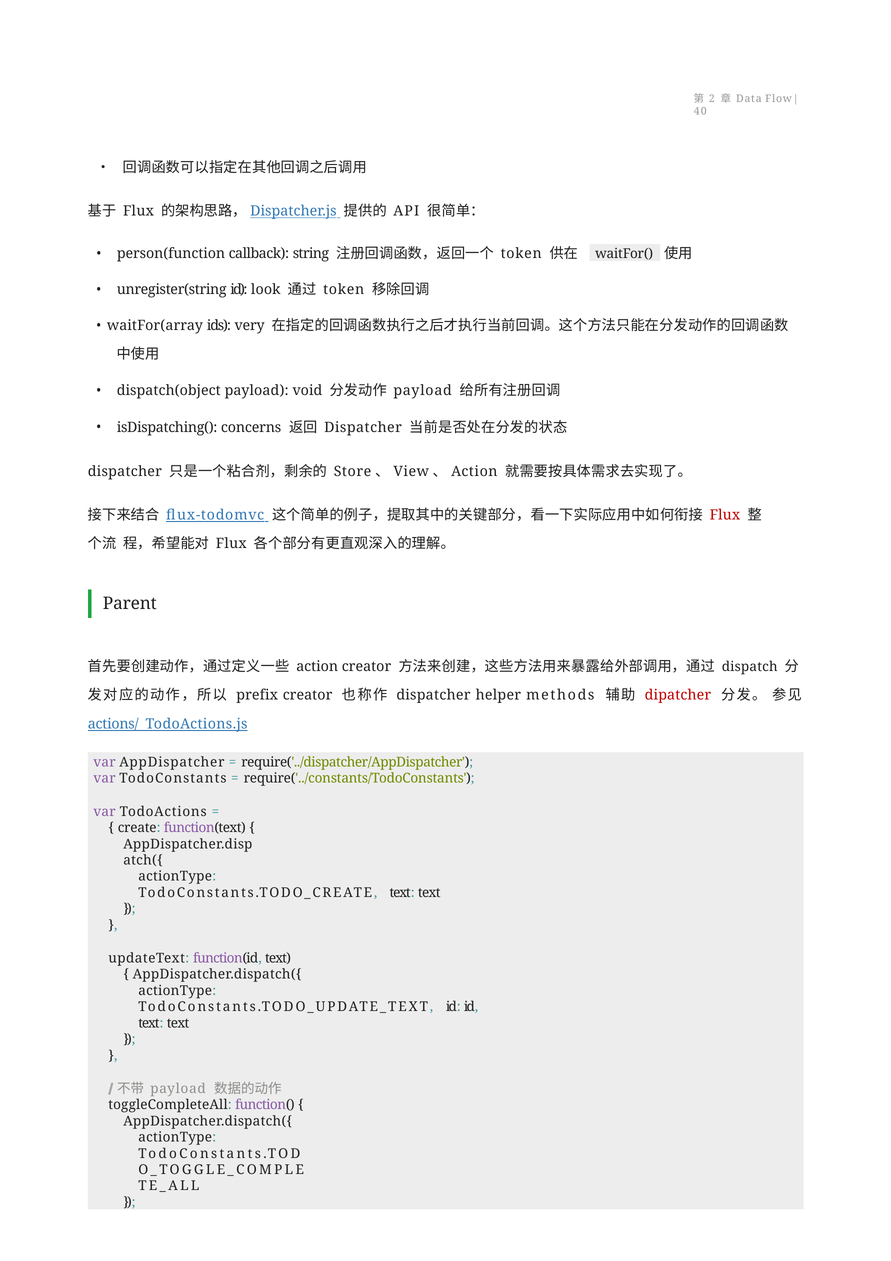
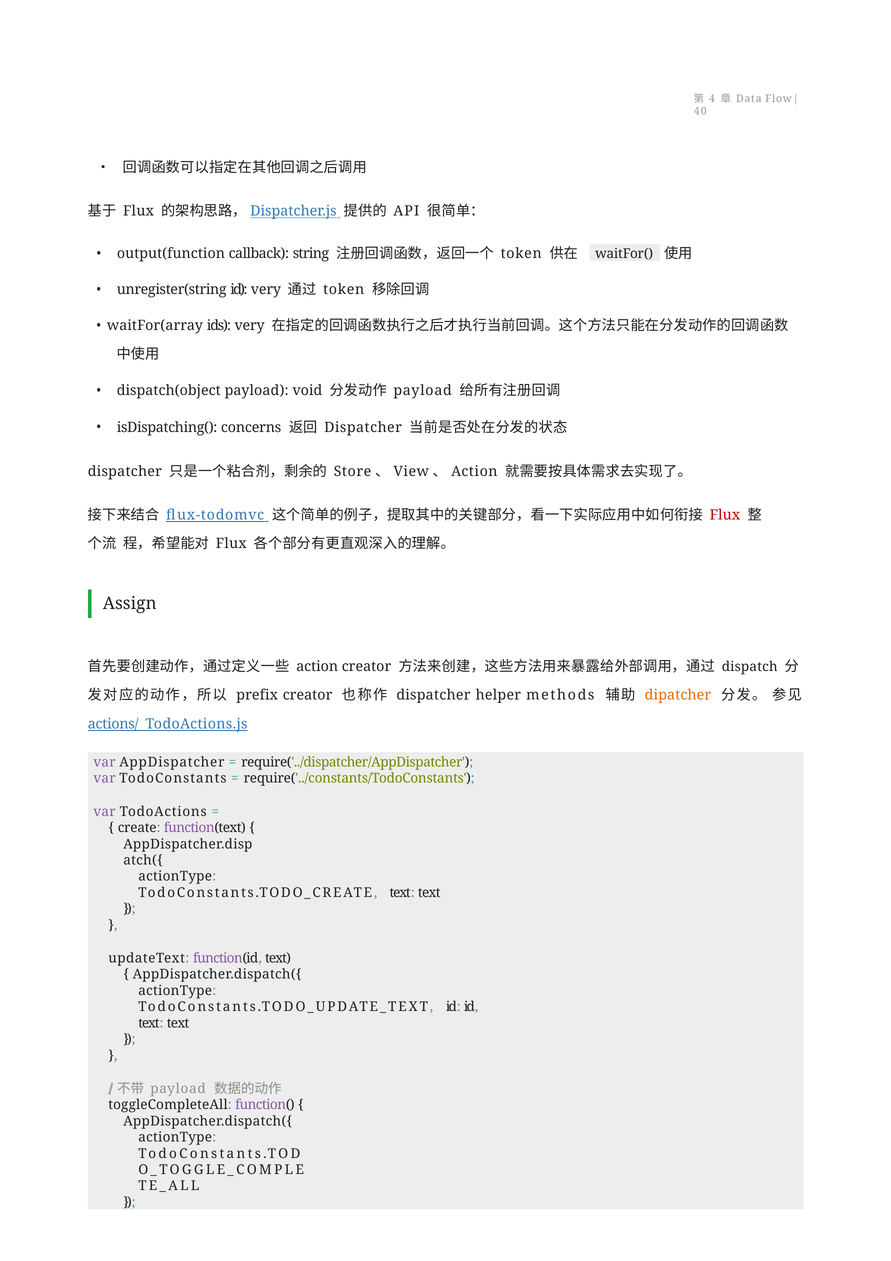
2: 2 -> 4 (712, 99)
person(function: person(function -> output(function (171, 254)
id look: look -> very (266, 290)
Parent: Parent -> Assign (130, 603)
dipatcher colour: red -> orange (678, 695)
